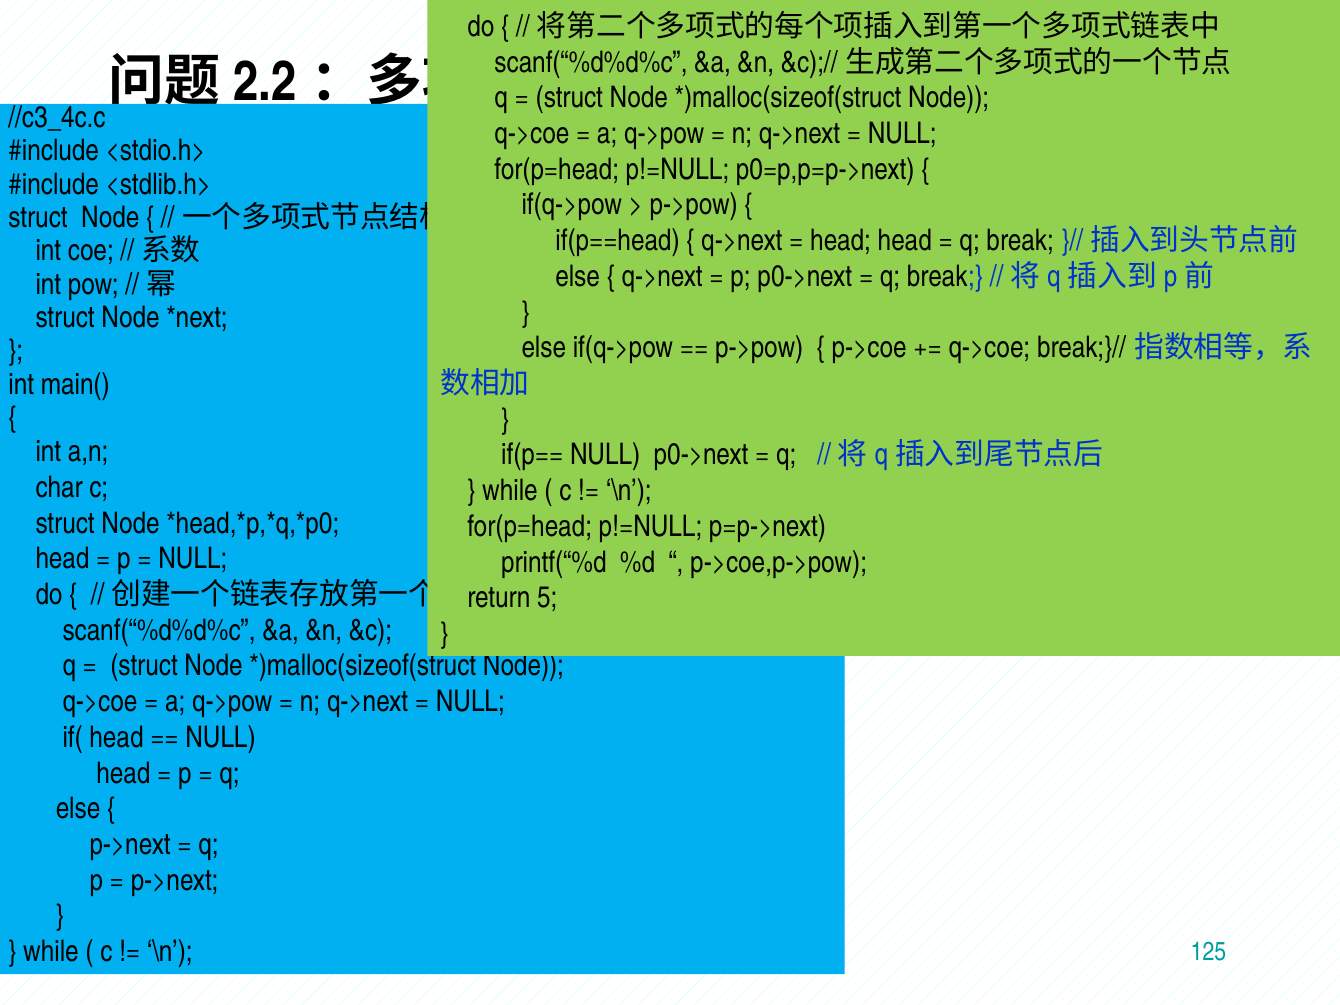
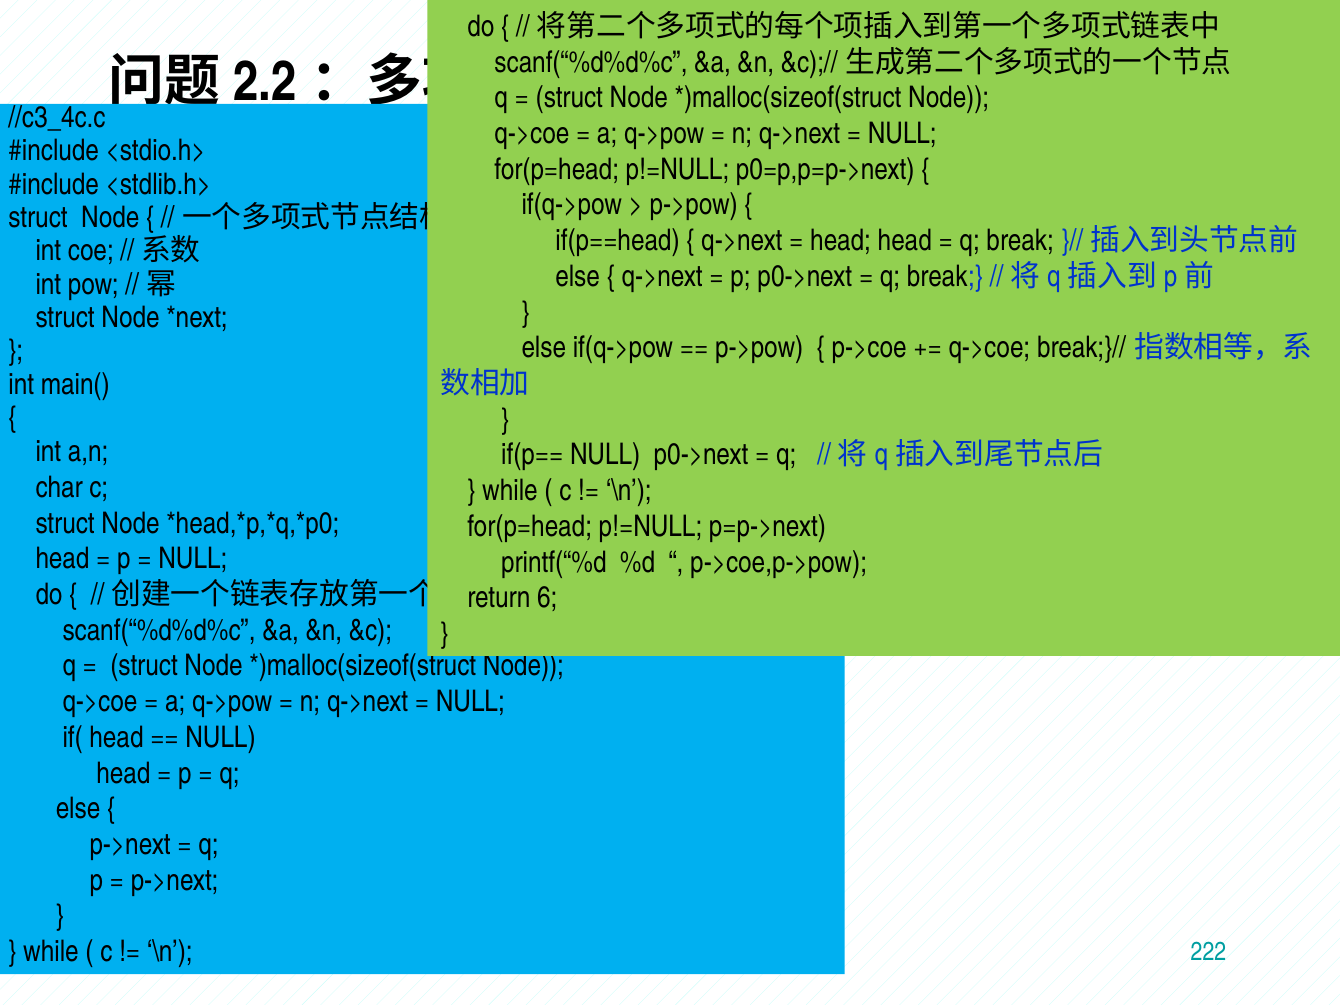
5: 5 -> 6 (547, 598)
125: 125 -> 222 (1209, 952)
